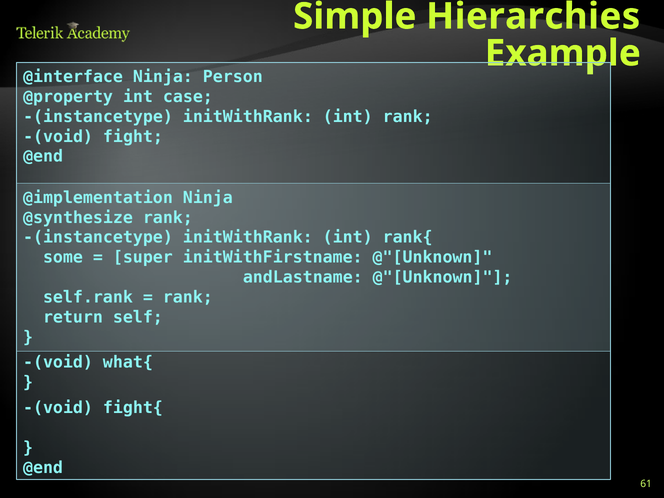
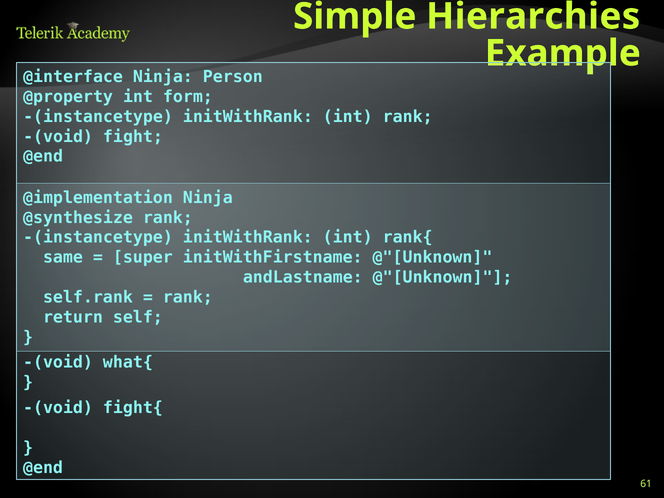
case: case -> form (188, 97)
some: some -> same (63, 257)
